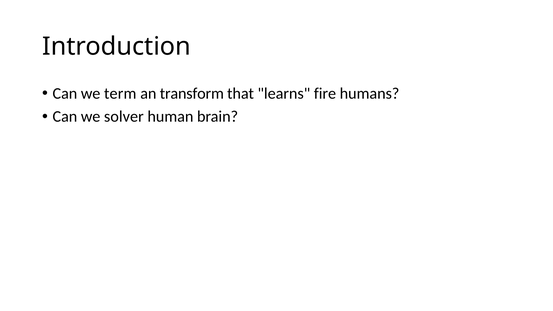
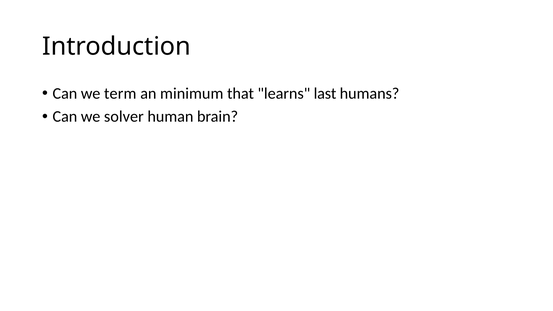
transform: transform -> minimum (192, 93)
fire: fire -> last (325, 93)
